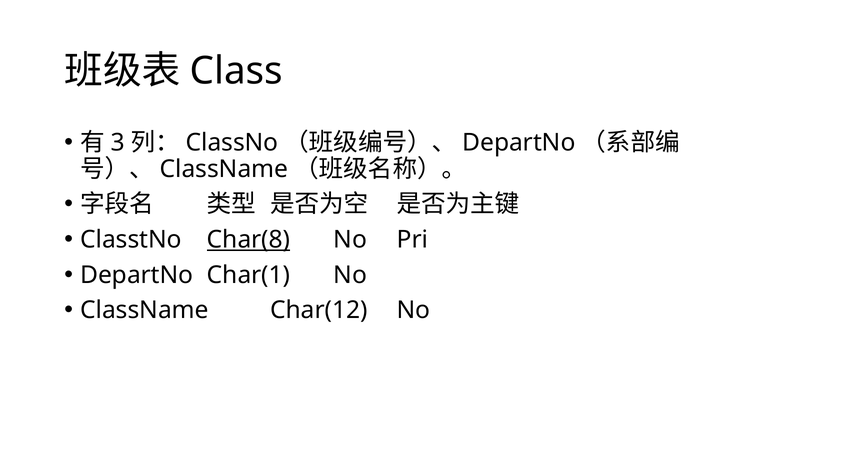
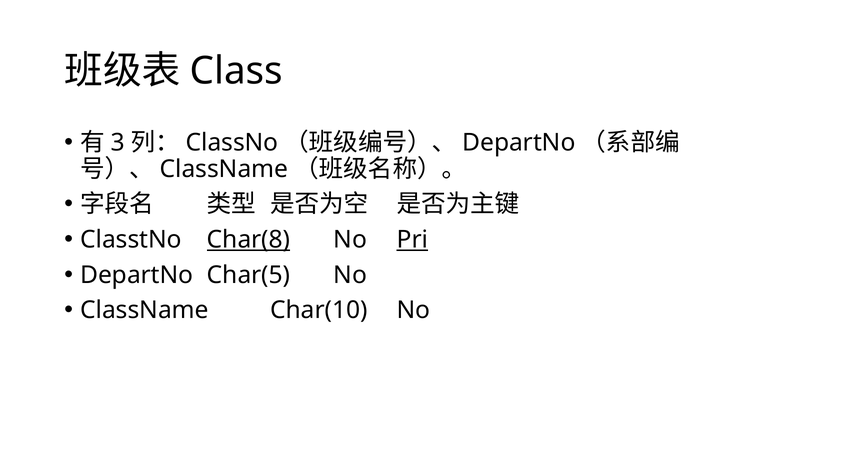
Pri underline: none -> present (412, 240)
Char(1: Char(1 -> Char(5 (249, 275)
Char(12: Char(12 -> Char(10 (319, 311)
